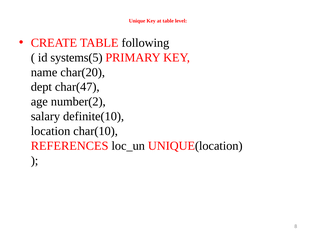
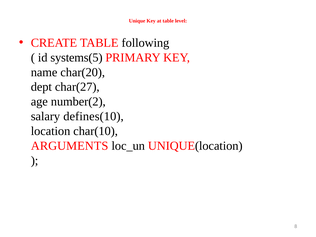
char(47: char(47 -> char(27 (77, 87)
definite(10: definite(10 -> defines(10 (94, 116)
REFERENCES: REFERENCES -> ARGUMENTS (70, 146)
